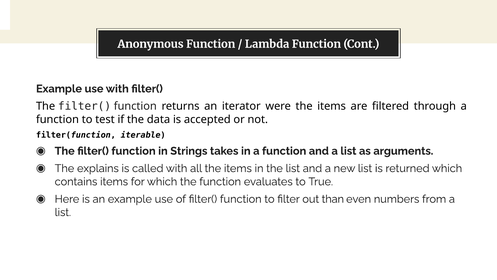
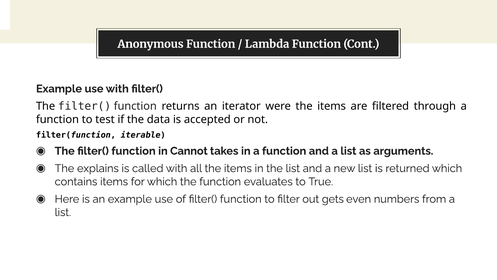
Strings: Strings -> Cannot (189, 151)
than: than -> gets (333, 199)
